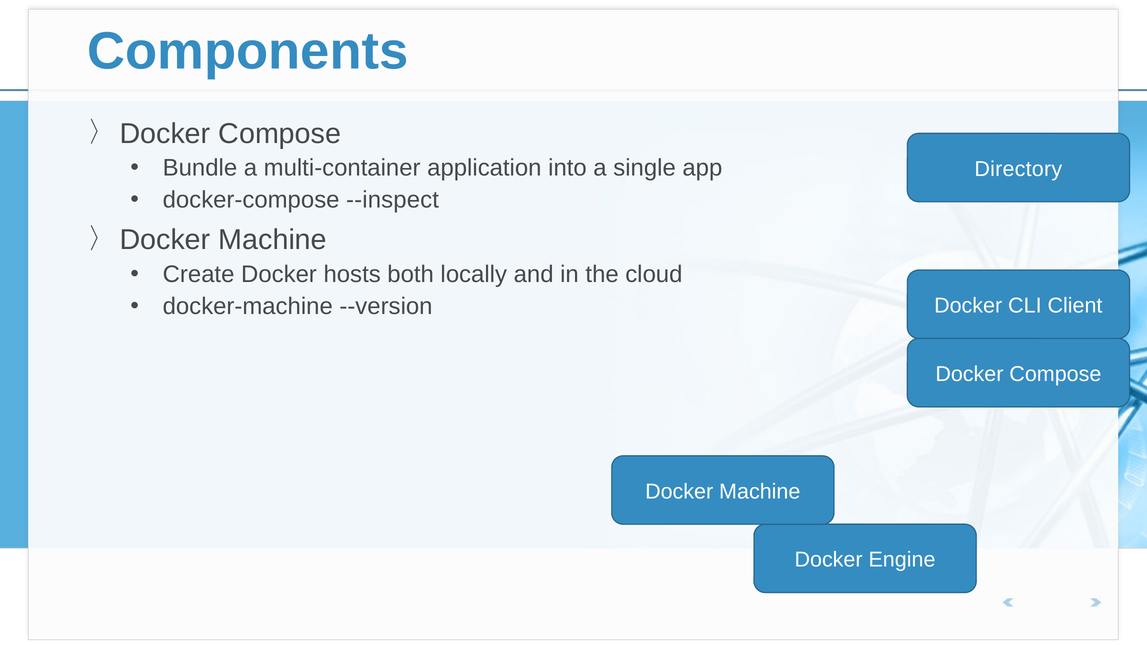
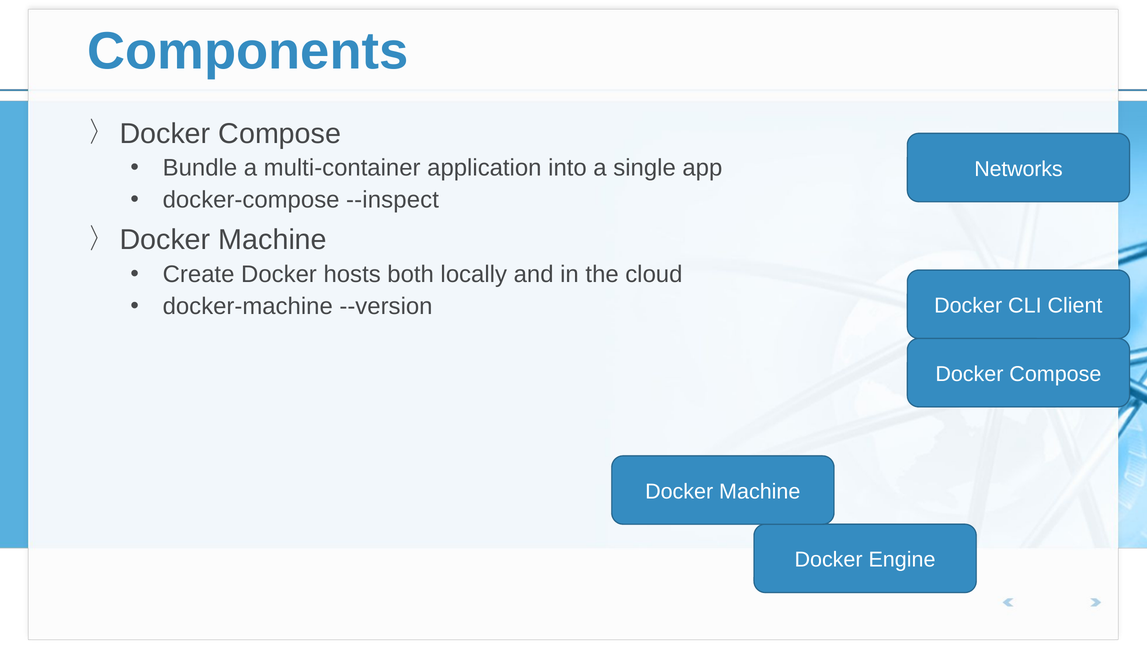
Directory: Directory -> Networks (1018, 169)
